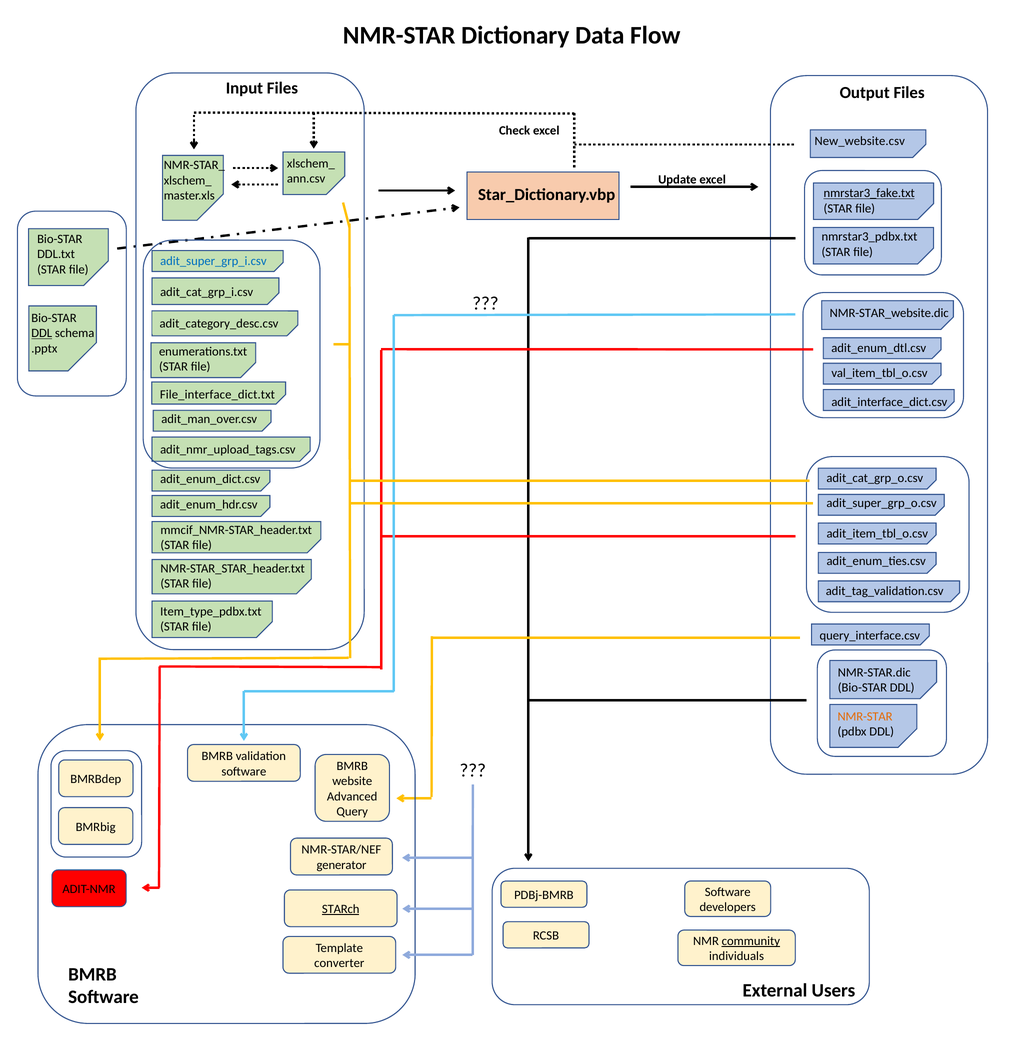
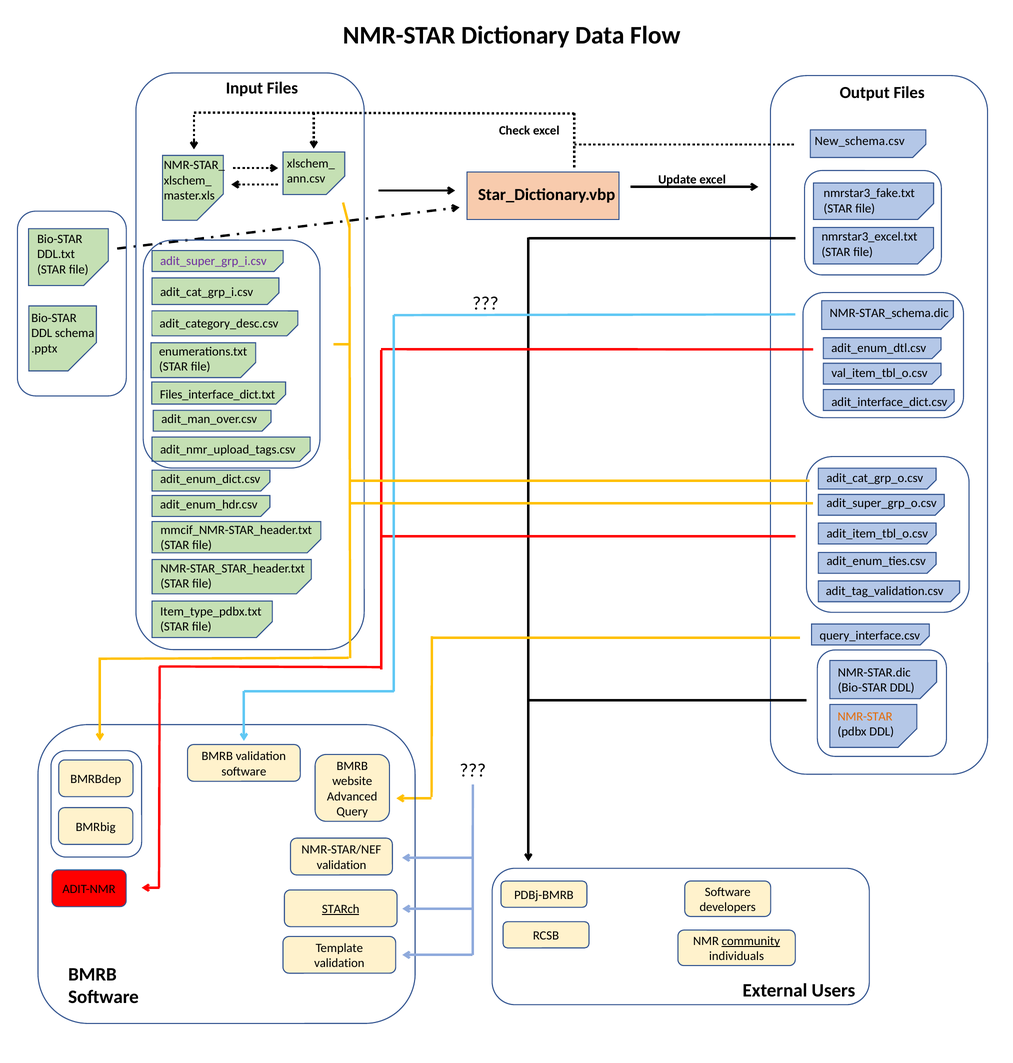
New_website.csv: New_website.csv -> New_schema.csv (860, 141)
nmrstar3_fake.txt underline: present -> none (869, 193)
nmrstar3_pdbx.txt: nmrstar3_pdbx.txt -> nmrstar3_excel.txt (869, 237)
adit_super_grp_i.csv colour: blue -> purple (213, 261)
NMR-STAR_website.dic: NMR-STAR_website.dic -> NMR-STAR_schema.dic (889, 313)
DDL underline: present -> none (42, 333)
File_interface_dict.txt: File_interface_dict.txt -> Files_interface_dict.txt (218, 395)
generator: generator -> validation (341, 865)
converter: converter -> validation (339, 964)
